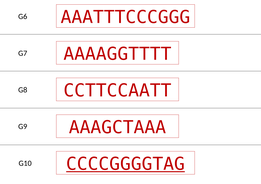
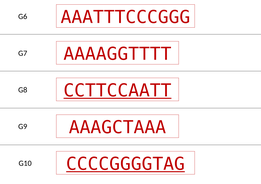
CCTTCCAATT underline: none -> present (118, 91)
